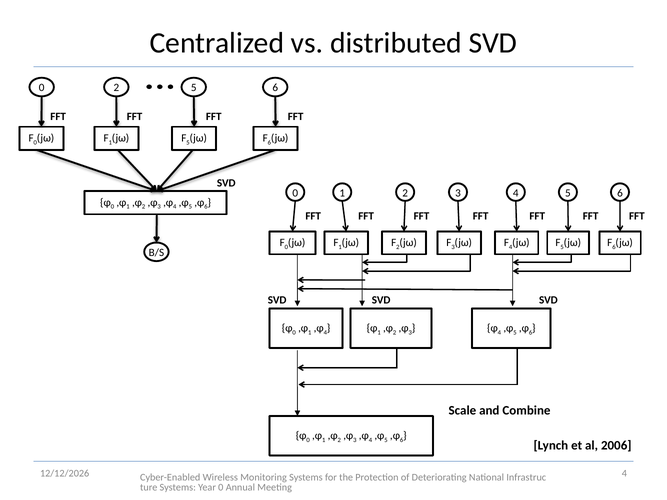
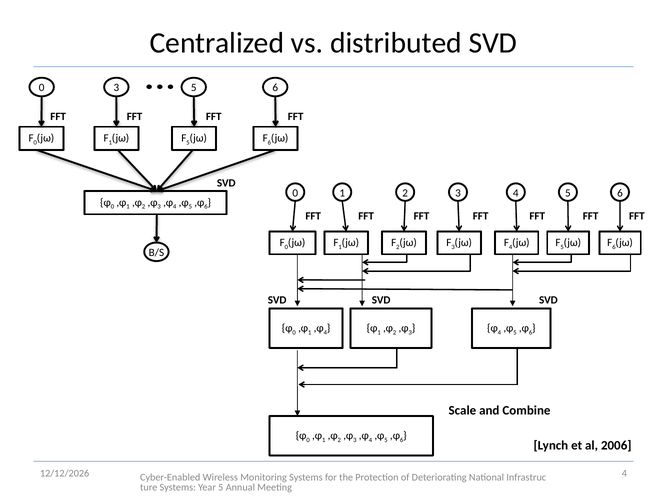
0 2: 2 -> 3 (116, 88)
Year 0: 0 -> 5 (221, 488)
